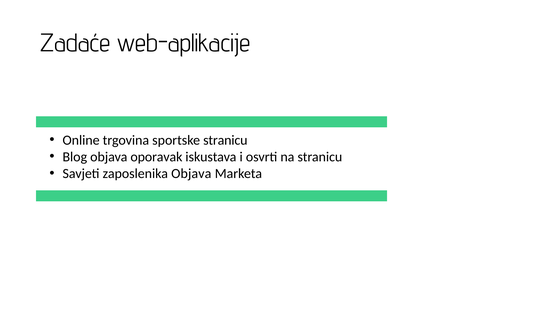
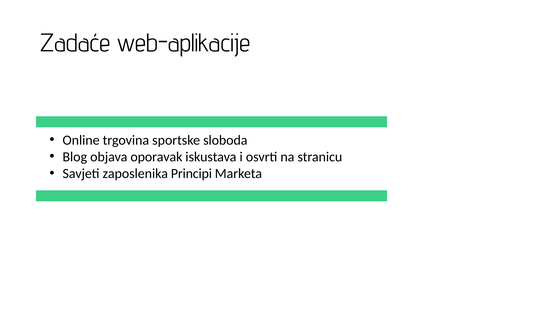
sportske stranicu: stranicu -> sloboda (225, 140)
zaposlenika Objava: Objava -> Principi (191, 173)
